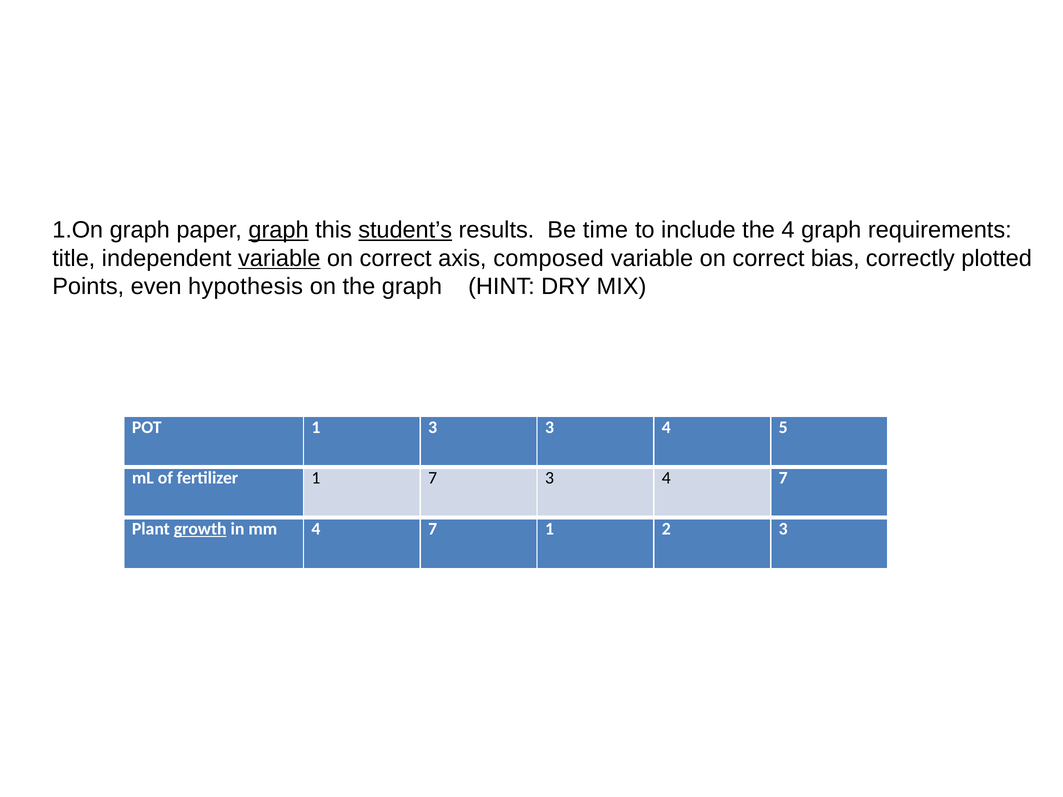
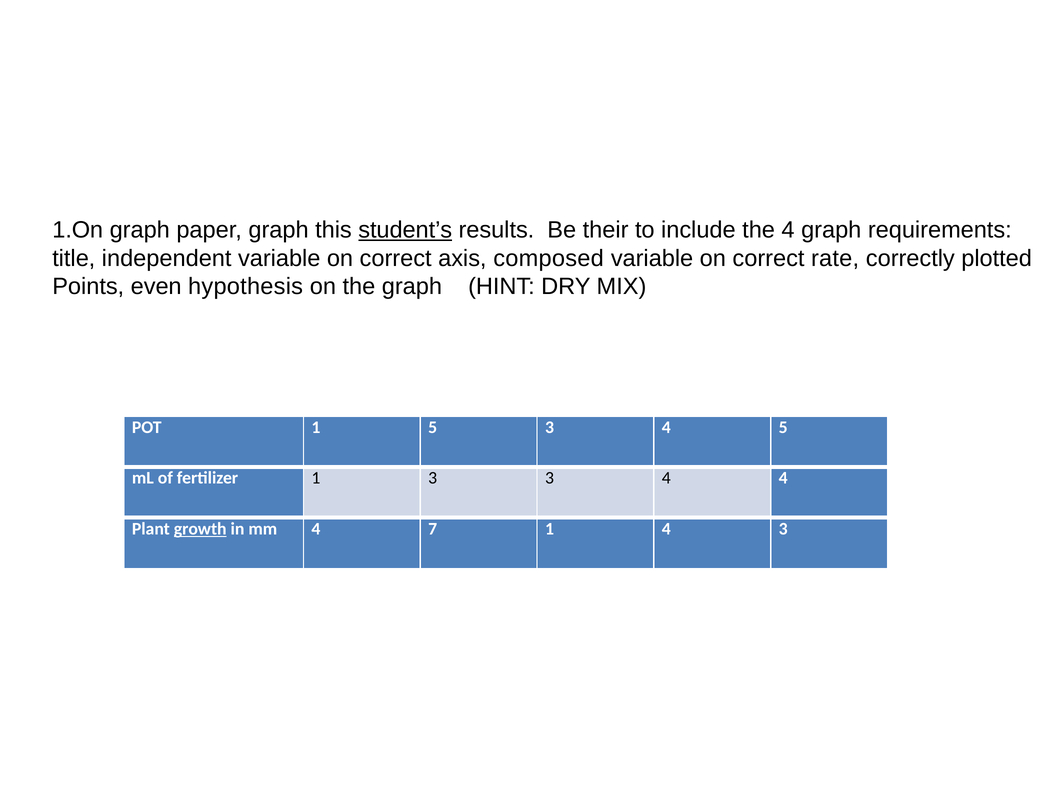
graph underline: present -> none (279, 230)
time: time -> their (606, 230)
variable underline: present -> none (279, 258)
bias: bias -> rate (835, 258)
1 3: 3 -> 5 (433, 427)
1 7: 7 -> 3 (433, 478)
3 4 7: 7 -> 4 (783, 478)
1 2: 2 -> 4 (666, 529)
